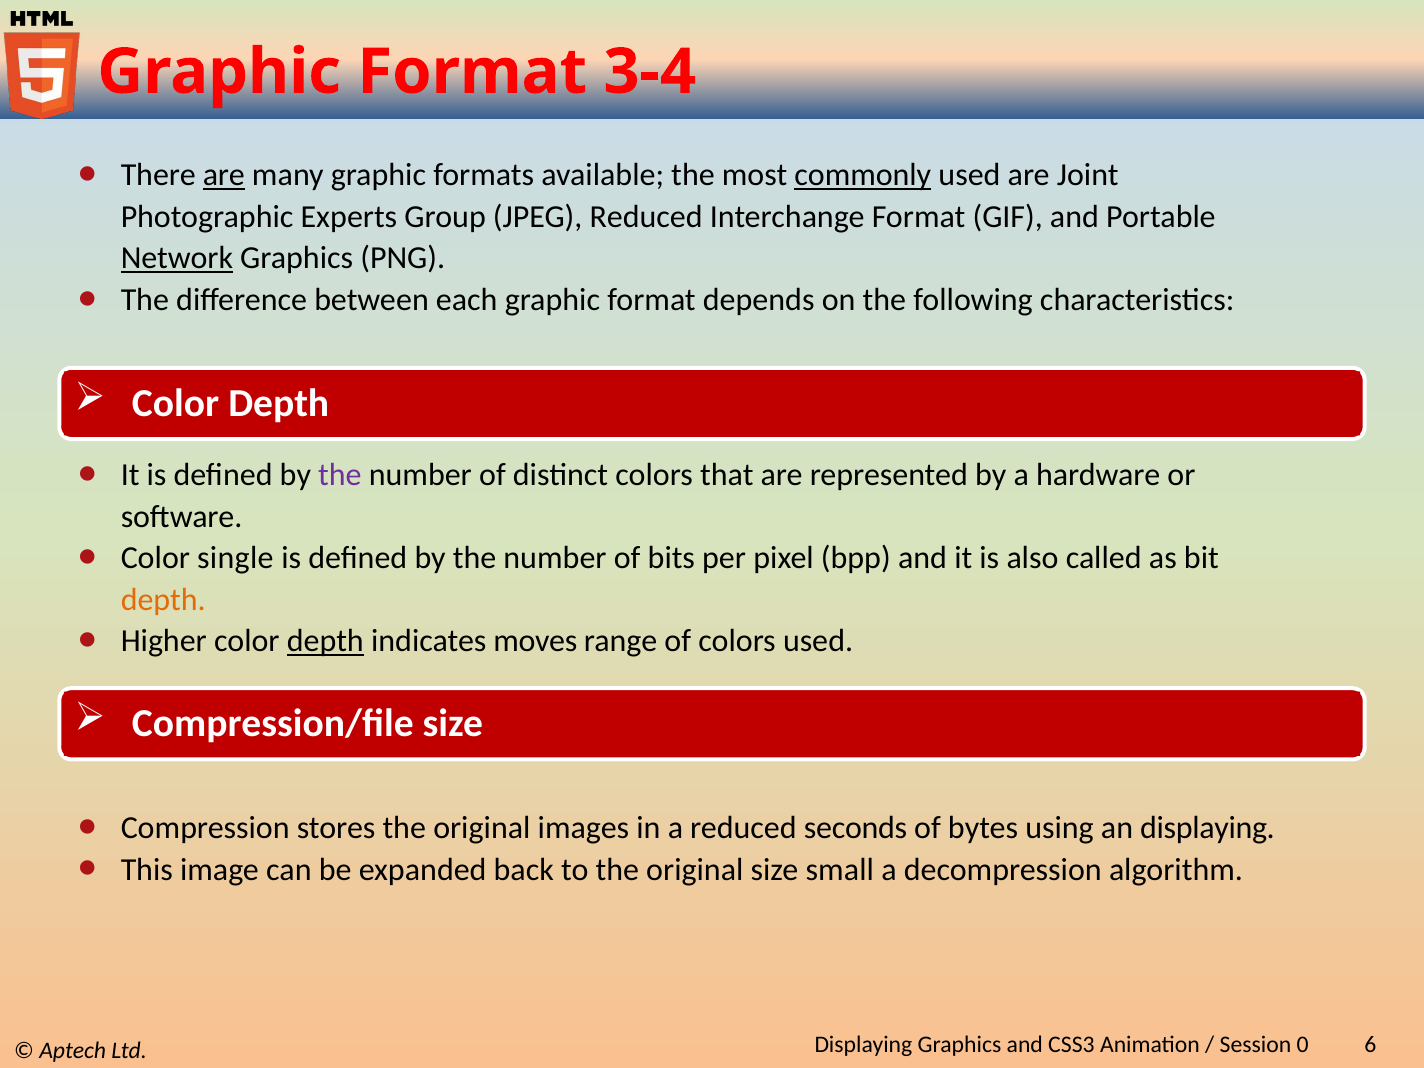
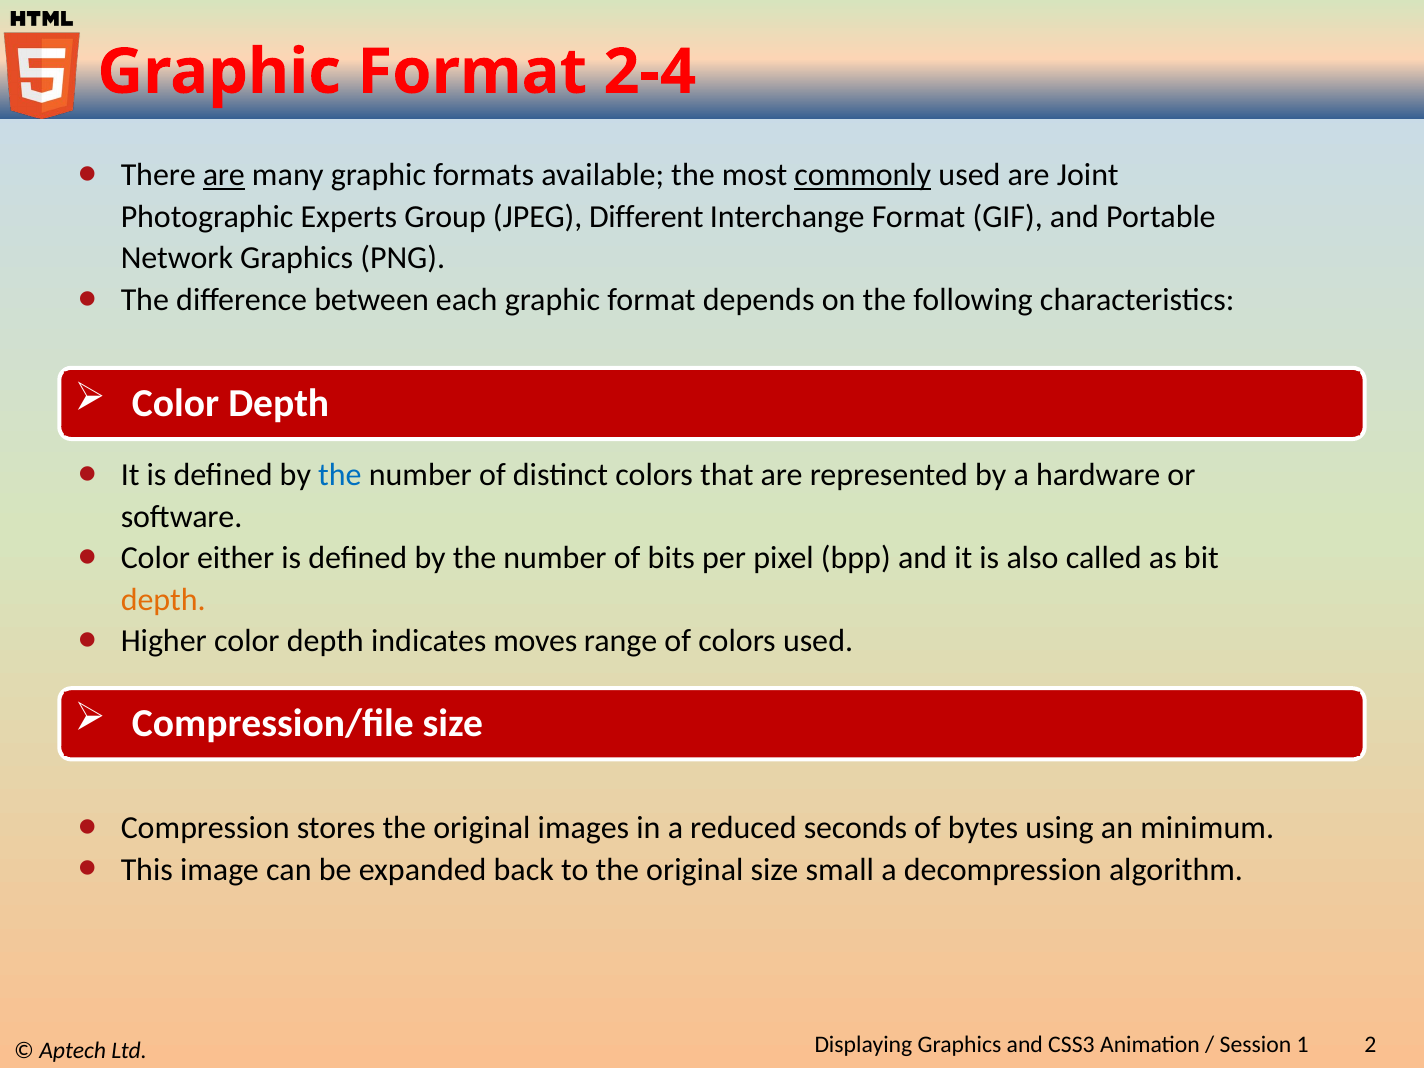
3-4: 3-4 -> 2-4 (650, 72)
JPEG Reduced: Reduced -> Different (646, 217)
Network underline: present -> none (177, 258)
the colour: purple -> blue (340, 475)
single: single -> either (236, 558)
depth underline: present -> none (325, 641)
an displaying: displaying -> minimum (1207, 828)
0: 0 -> 1 (1303, 1045)
6: 6 -> 2 (1370, 1044)
